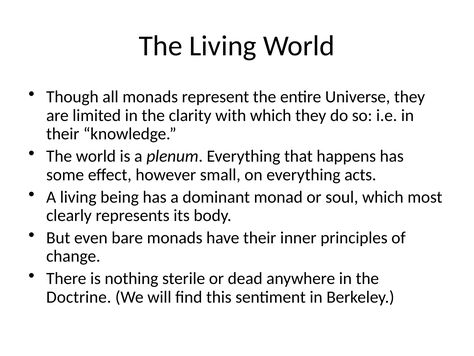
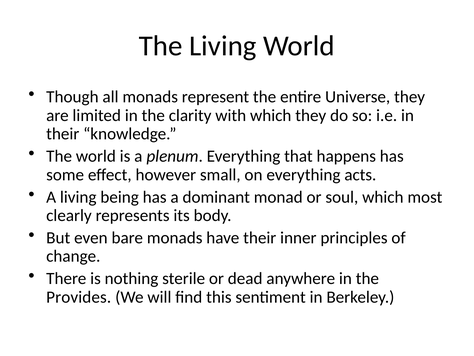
Doctrine: Doctrine -> Provides (79, 297)
